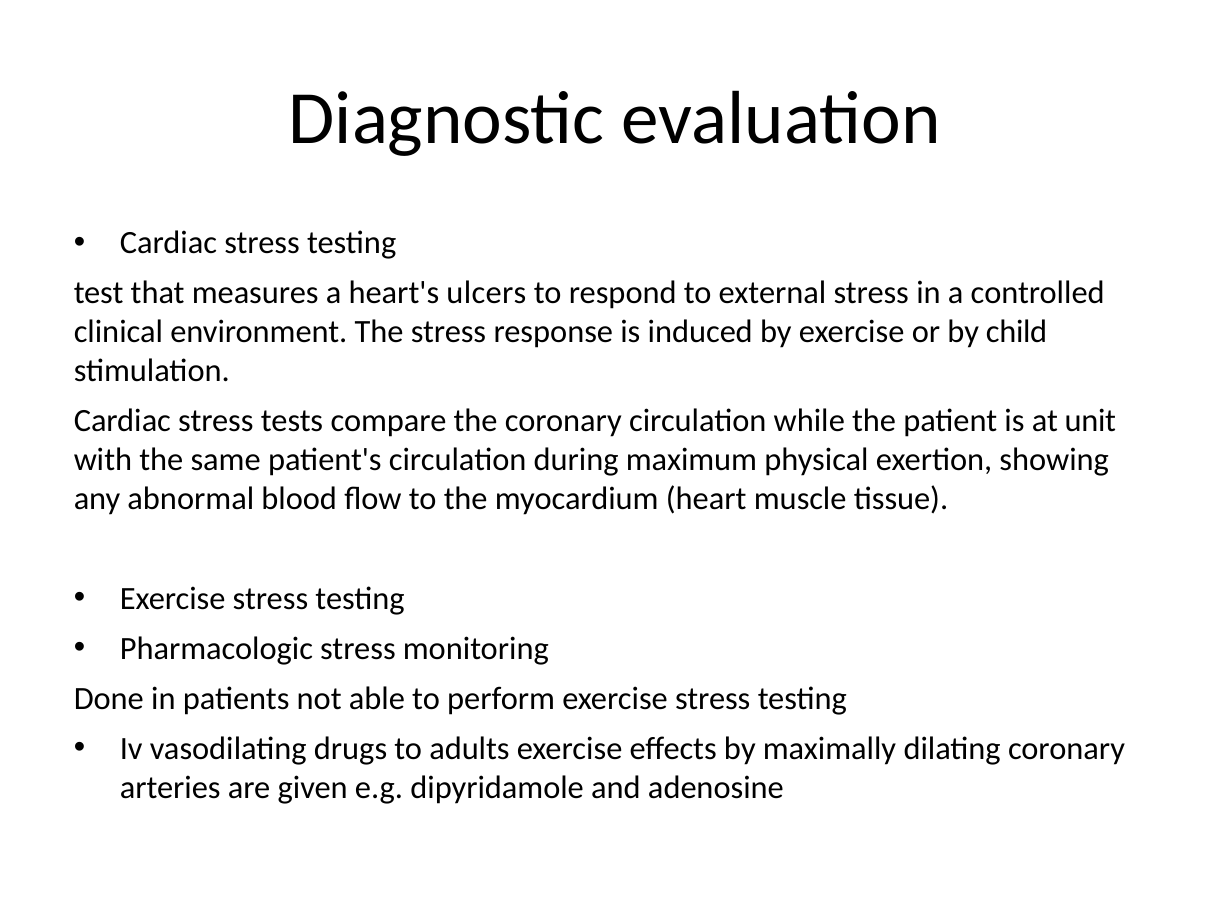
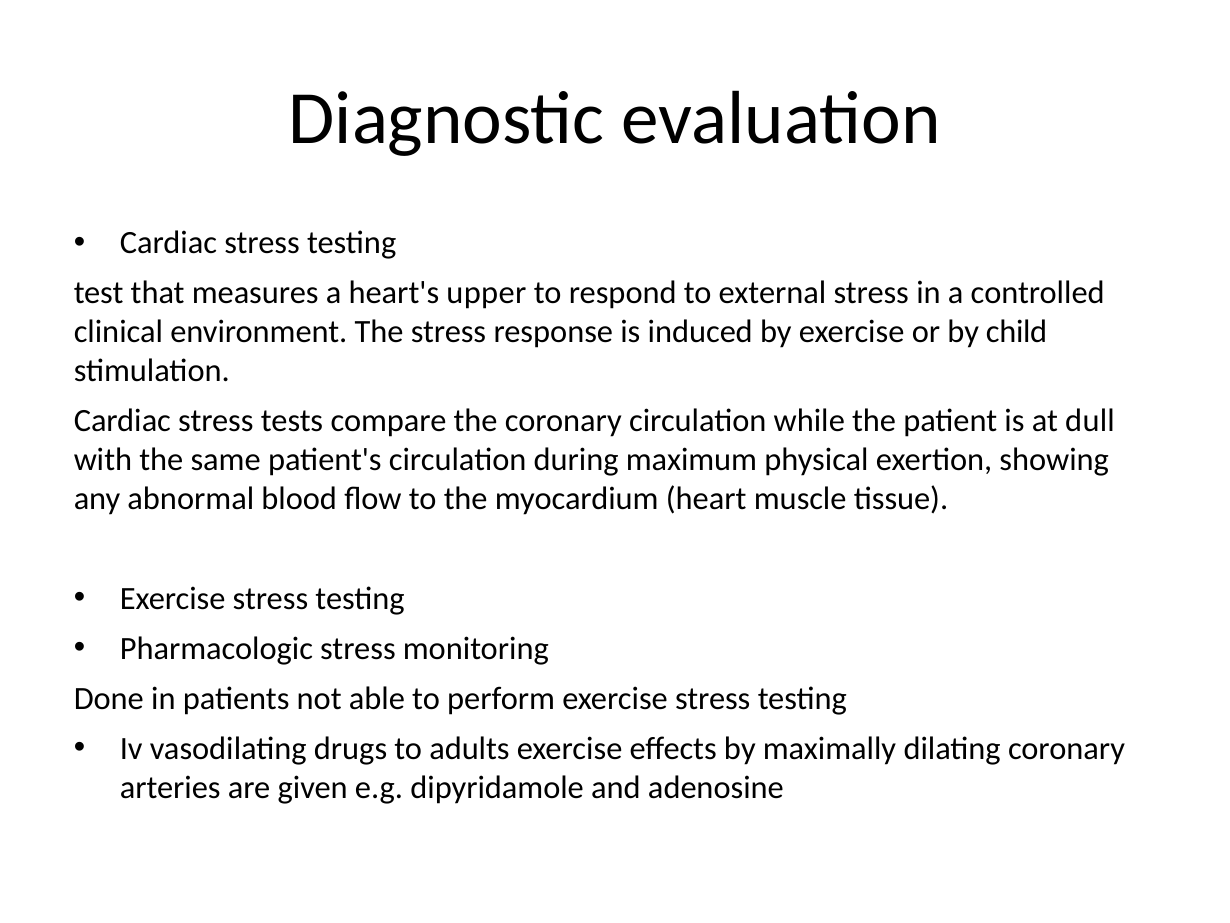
ulcers: ulcers -> upper (486, 293)
unit: unit -> dull (1090, 421)
